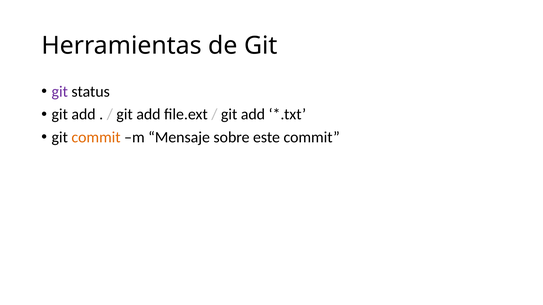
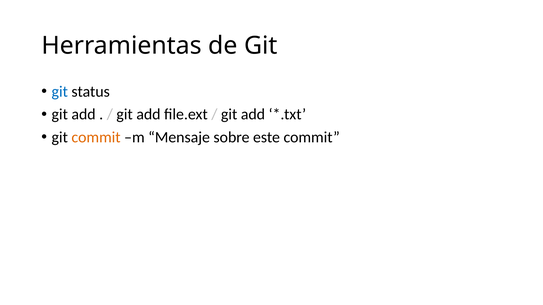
git colour: purple -> blue (60, 92)
